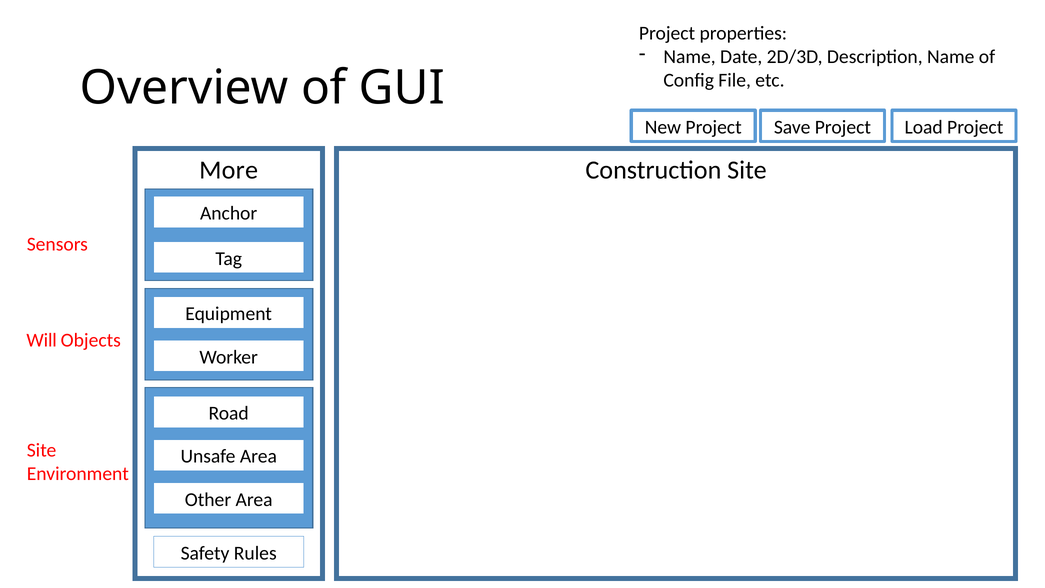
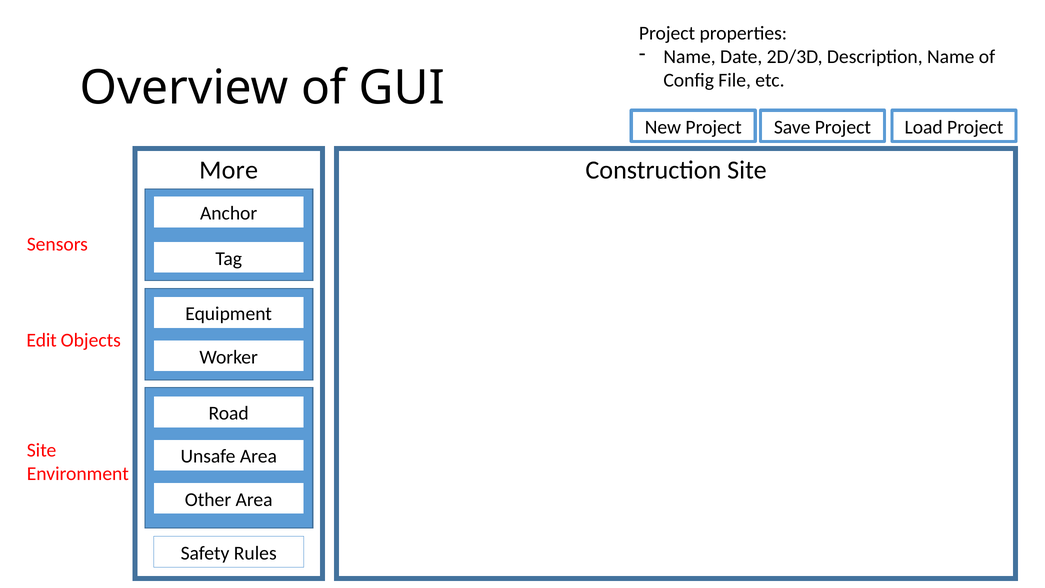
Will: Will -> Edit (42, 340)
